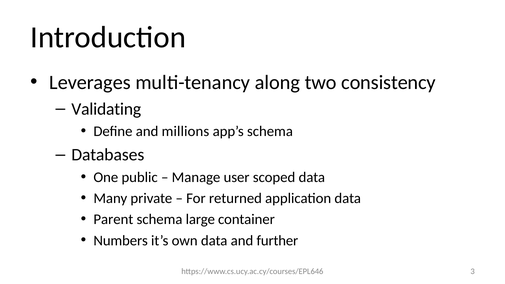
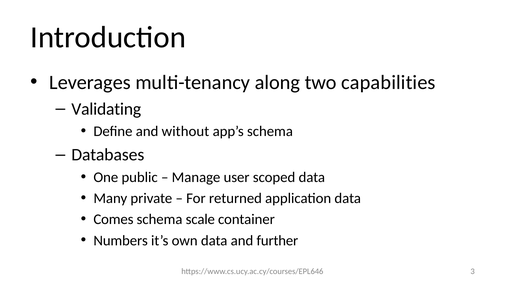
consistency: consistency -> capabilities (388, 82)
millions: millions -> without (185, 131)
Parent: Parent -> Comes (113, 220)
large: large -> scale (200, 220)
